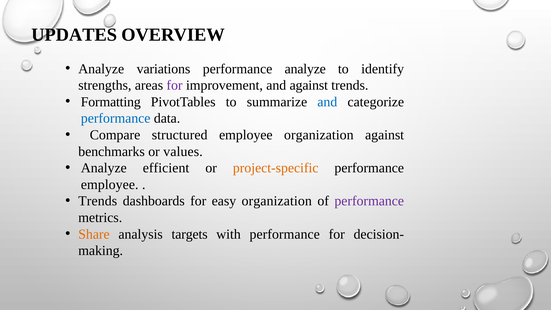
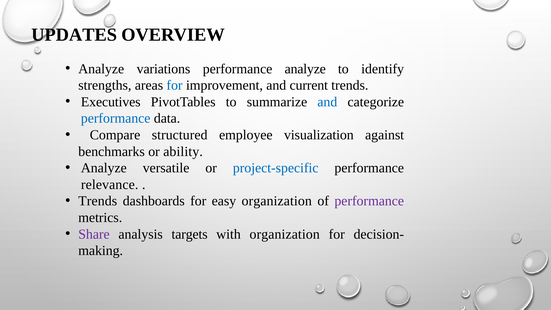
for colour: purple -> blue (175, 85)
and against: against -> current (309, 85)
Formatting: Formatting -> Executives (111, 102)
employee organization: organization -> visualization (319, 135)
values: values -> ability (183, 151)
efficient: efficient -> versatile (166, 168)
project-specific colour: orange -> blue (276, 168)
employee: employee -> relevance (110, 185)
Share colour: orange -> purple (94, 234)
with performance: performance -> organization (285, 234)
